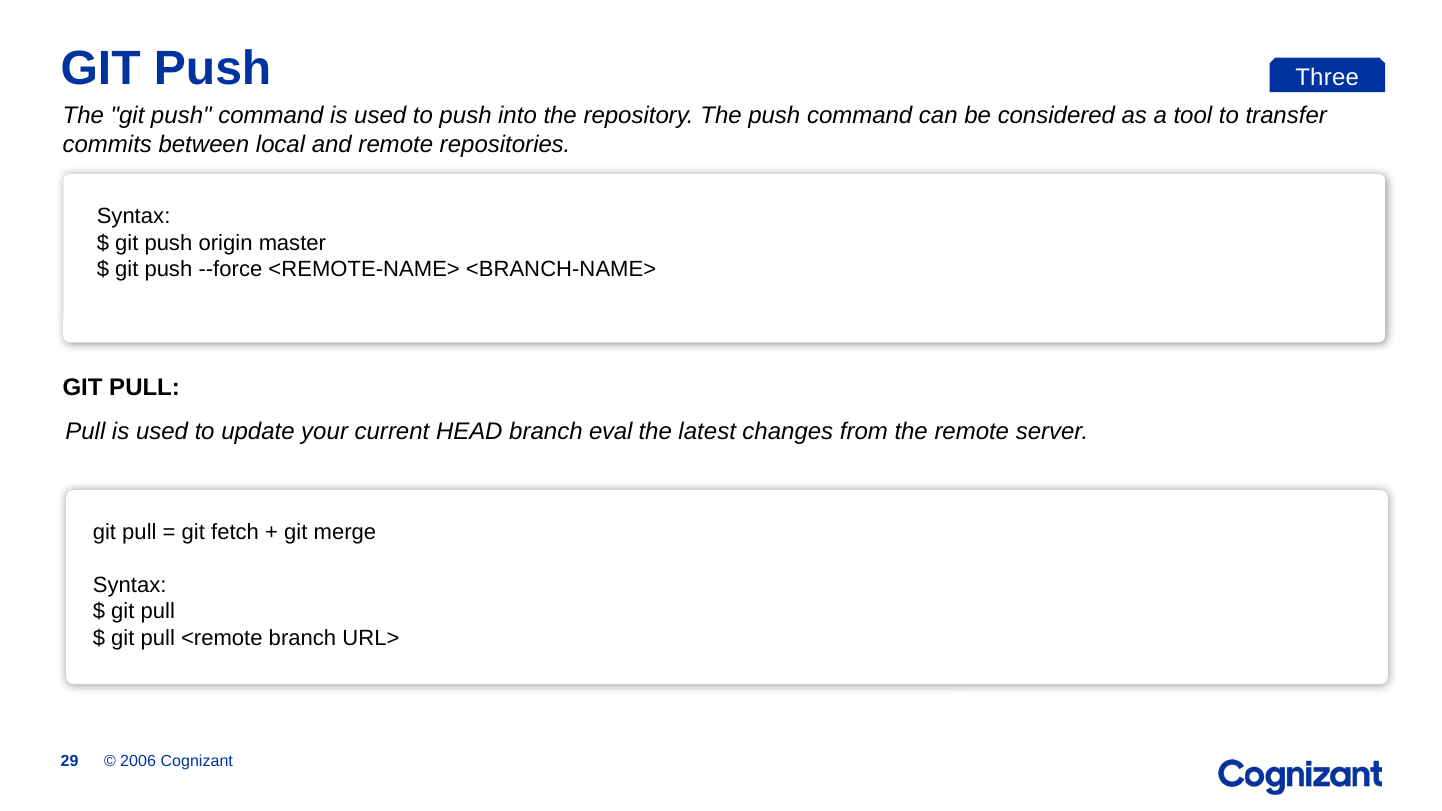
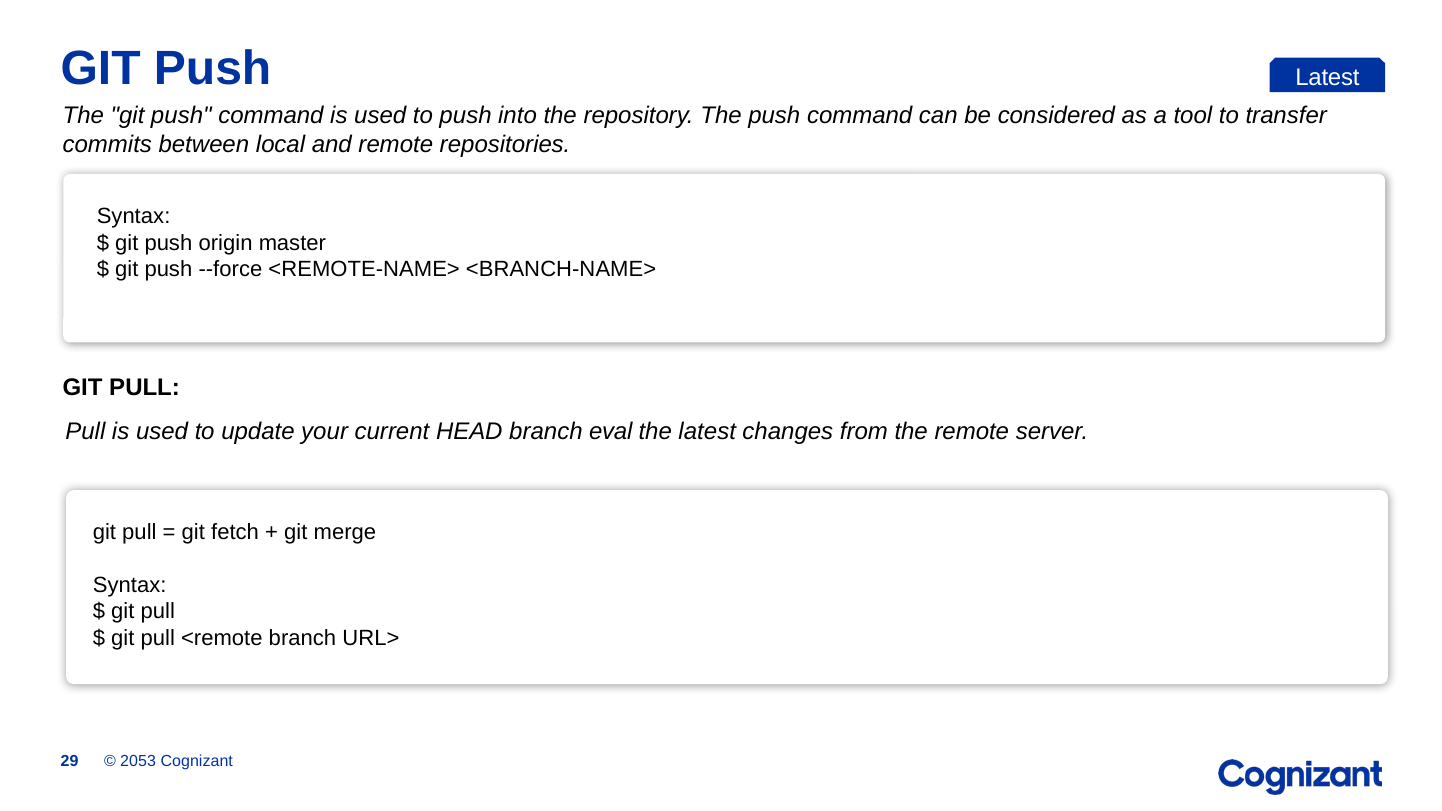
Three: Three -> Latest (1327, 78)
2006: 2006 -> 2053 (138, 761)
